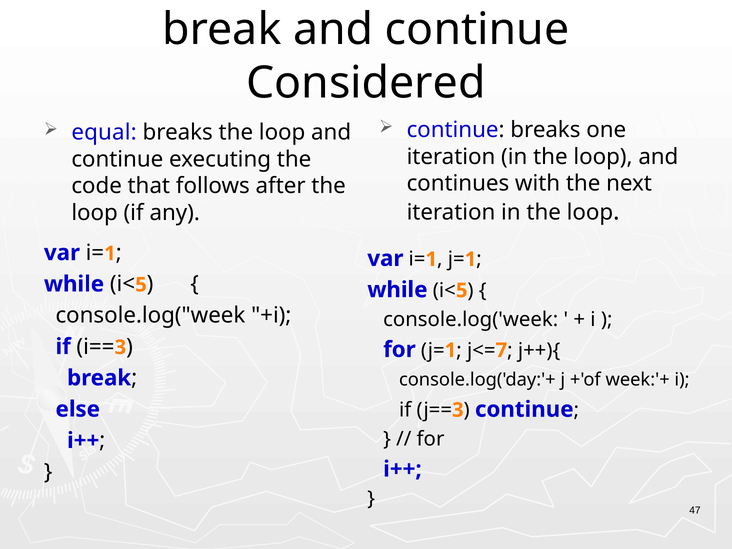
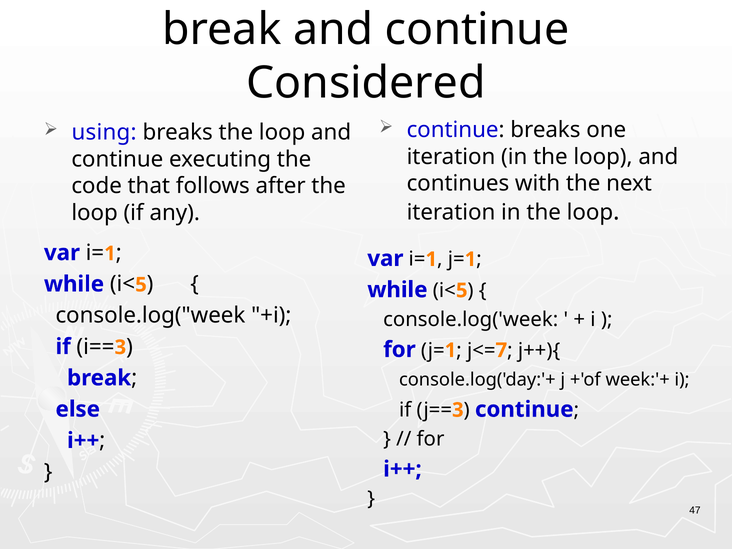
equal: equal -> using (104, 132)
